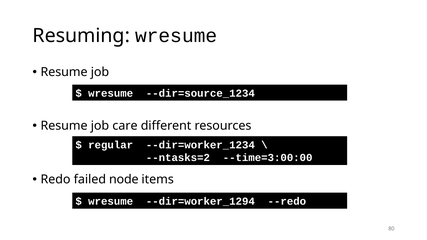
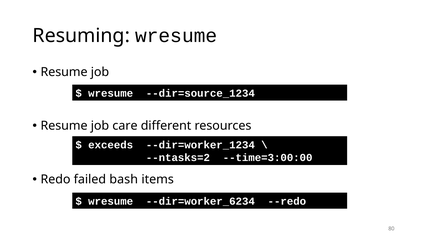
regular: regular -> exceeds (111, 145)
node: node -> bash (124, 180)
--dir=worker_1294: --dir=worker_1294 -> --dir=worker_6234 (200, 202)
